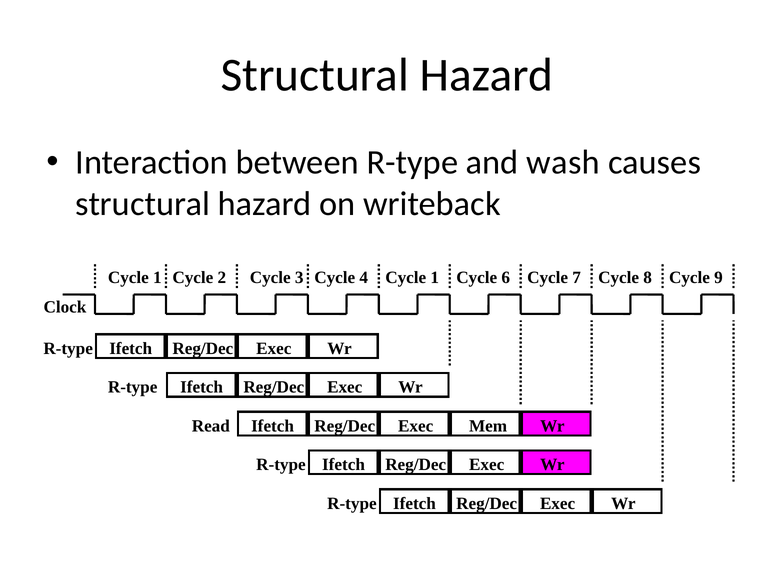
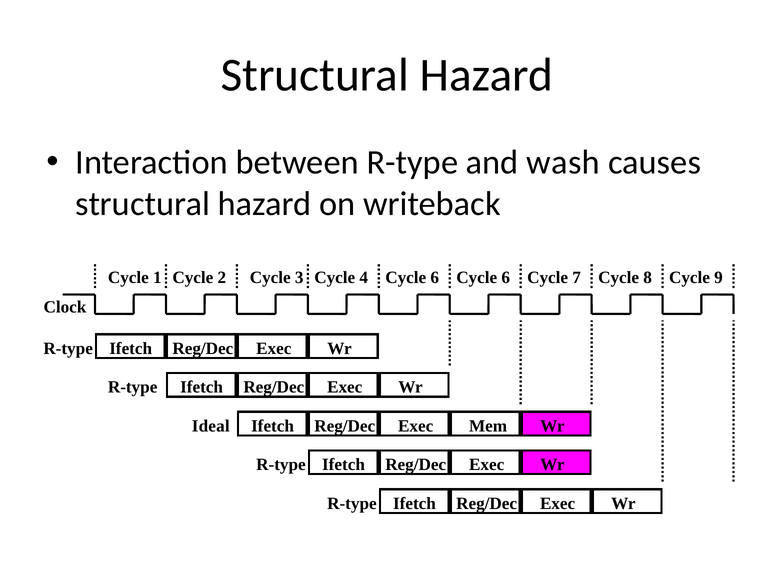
4 Cycle 1: 1 -> 6 (435, 277)
Read: Read -> Ideal (211, 426)
